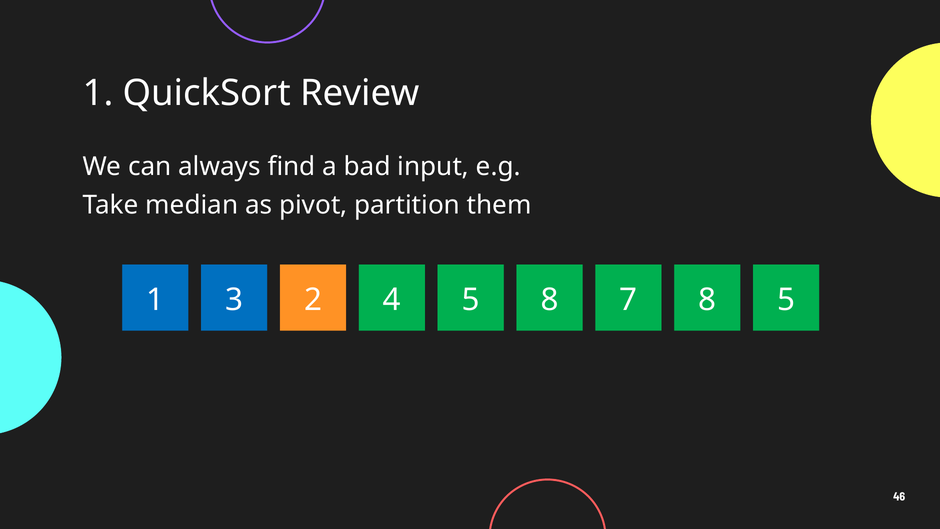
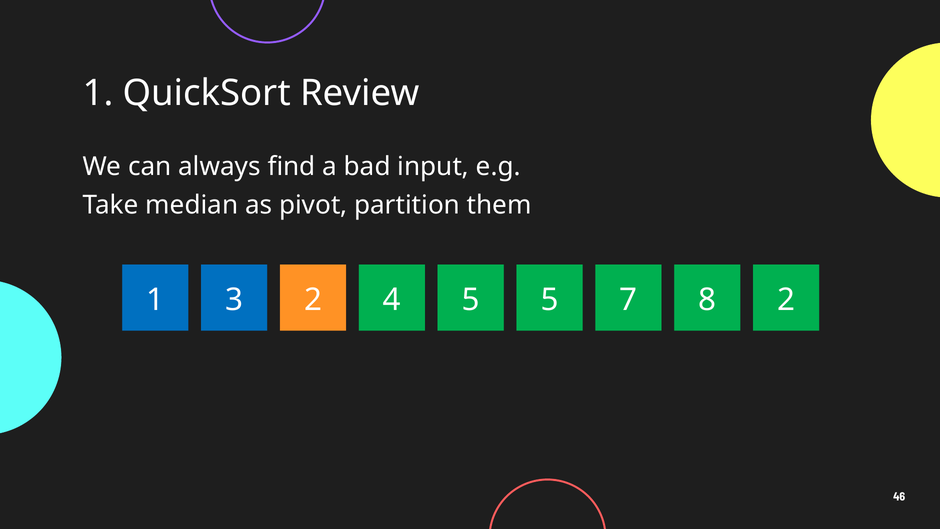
4 8: 8 -> 5 (550, 300)
7 5: 5 -> 2 (786, 300)
